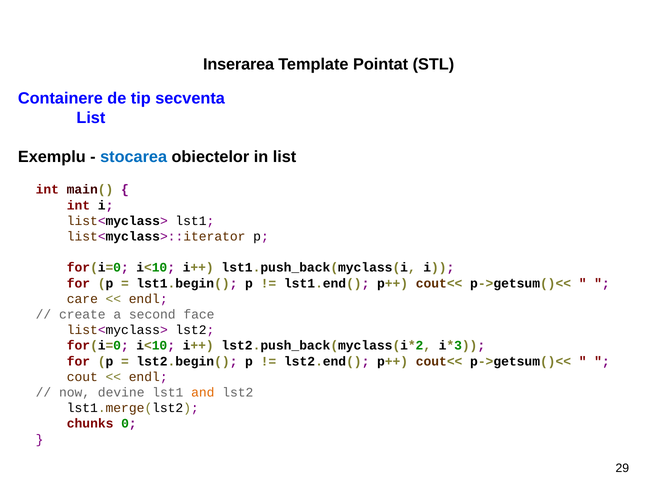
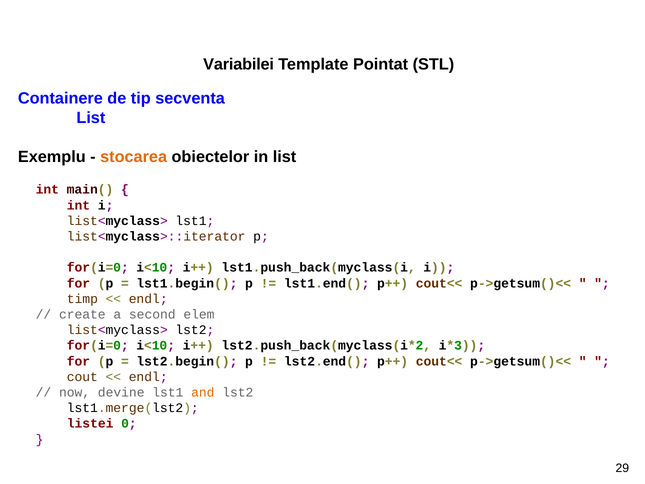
Inserarea: Inserarea -> Variabilei (239, 64)
stocarea colour: blue -> orange (134, 157)
care: care -> timp (82, 299)
face: face -> elem (199, 314)
chunks: chunks -> listei (90, 423)
